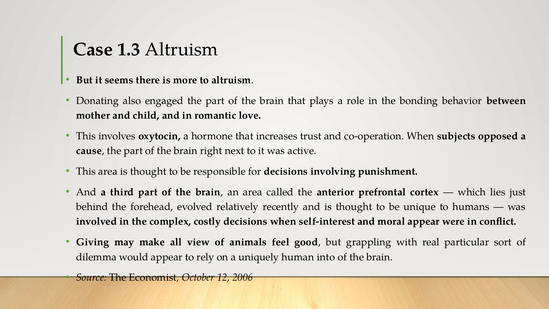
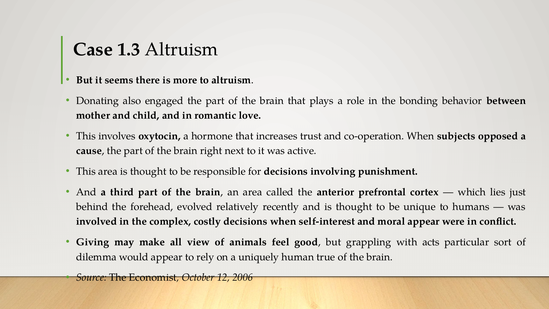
real: real -> acts (431, 242)
into: into -> true (326, 257)
